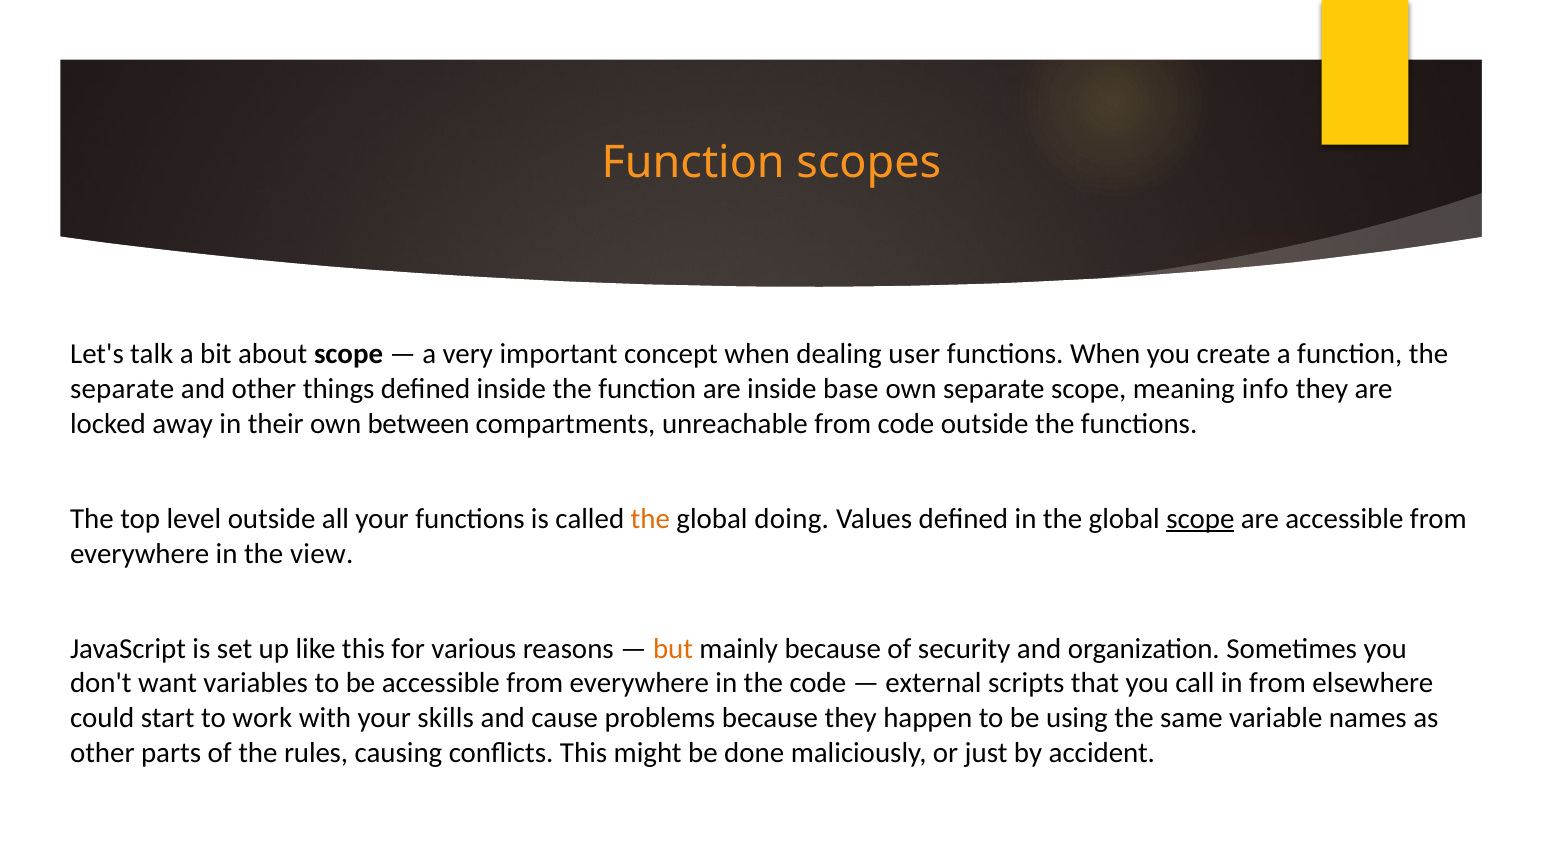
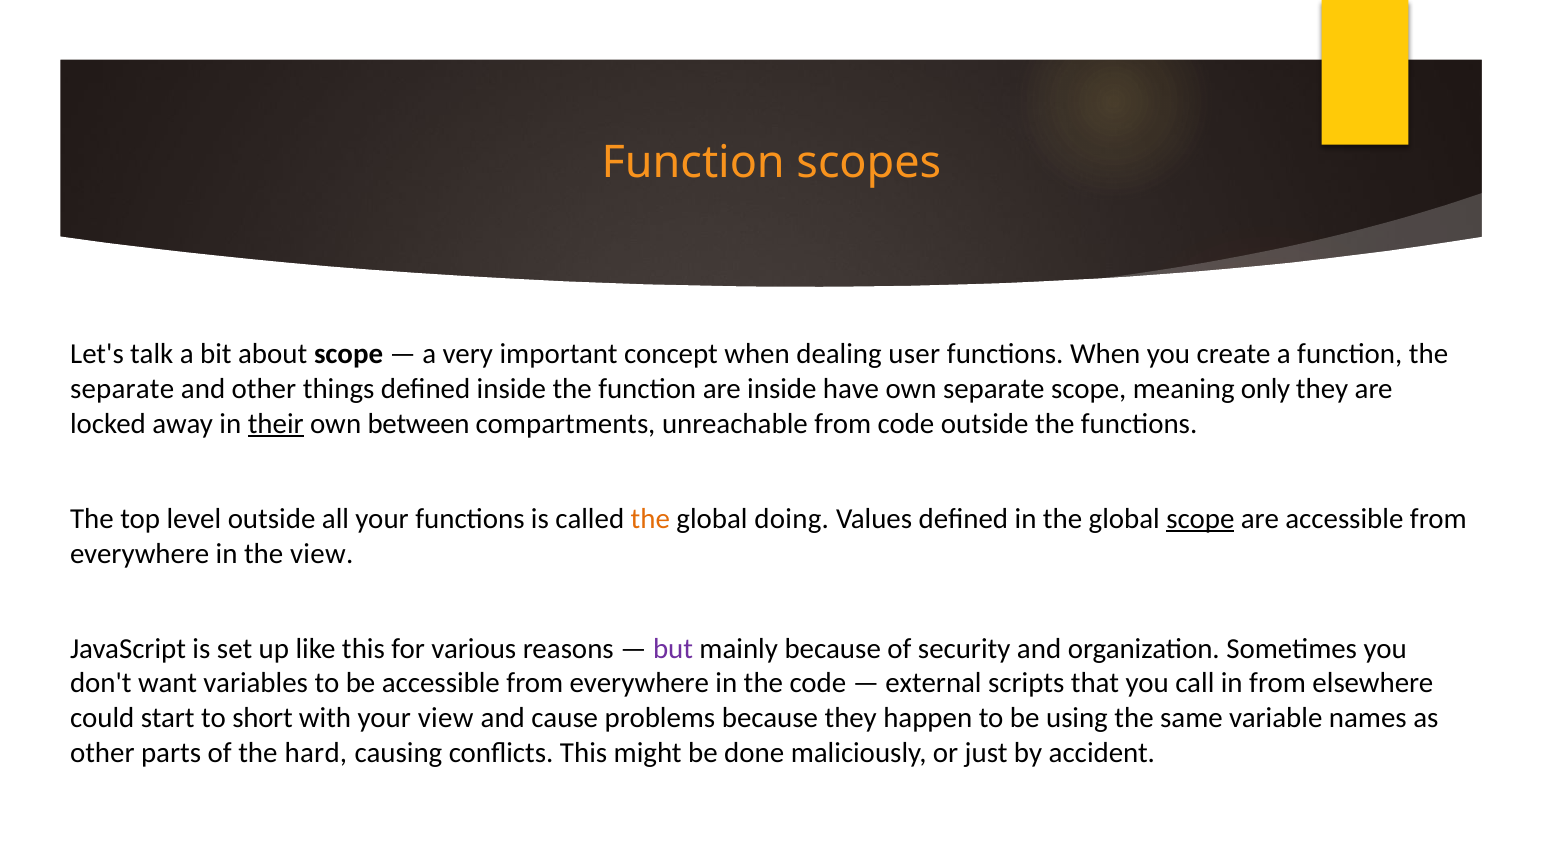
base: base -> have (851, 389)
info: info -> only (1266, 389)
their underline: none -> present (276, 424)
but colour: orange -> purple (673, 649)
work: work -> short (263, 718)
your skills: skills -> view (446, 718)
rules: rules -> hard (316, 753)
